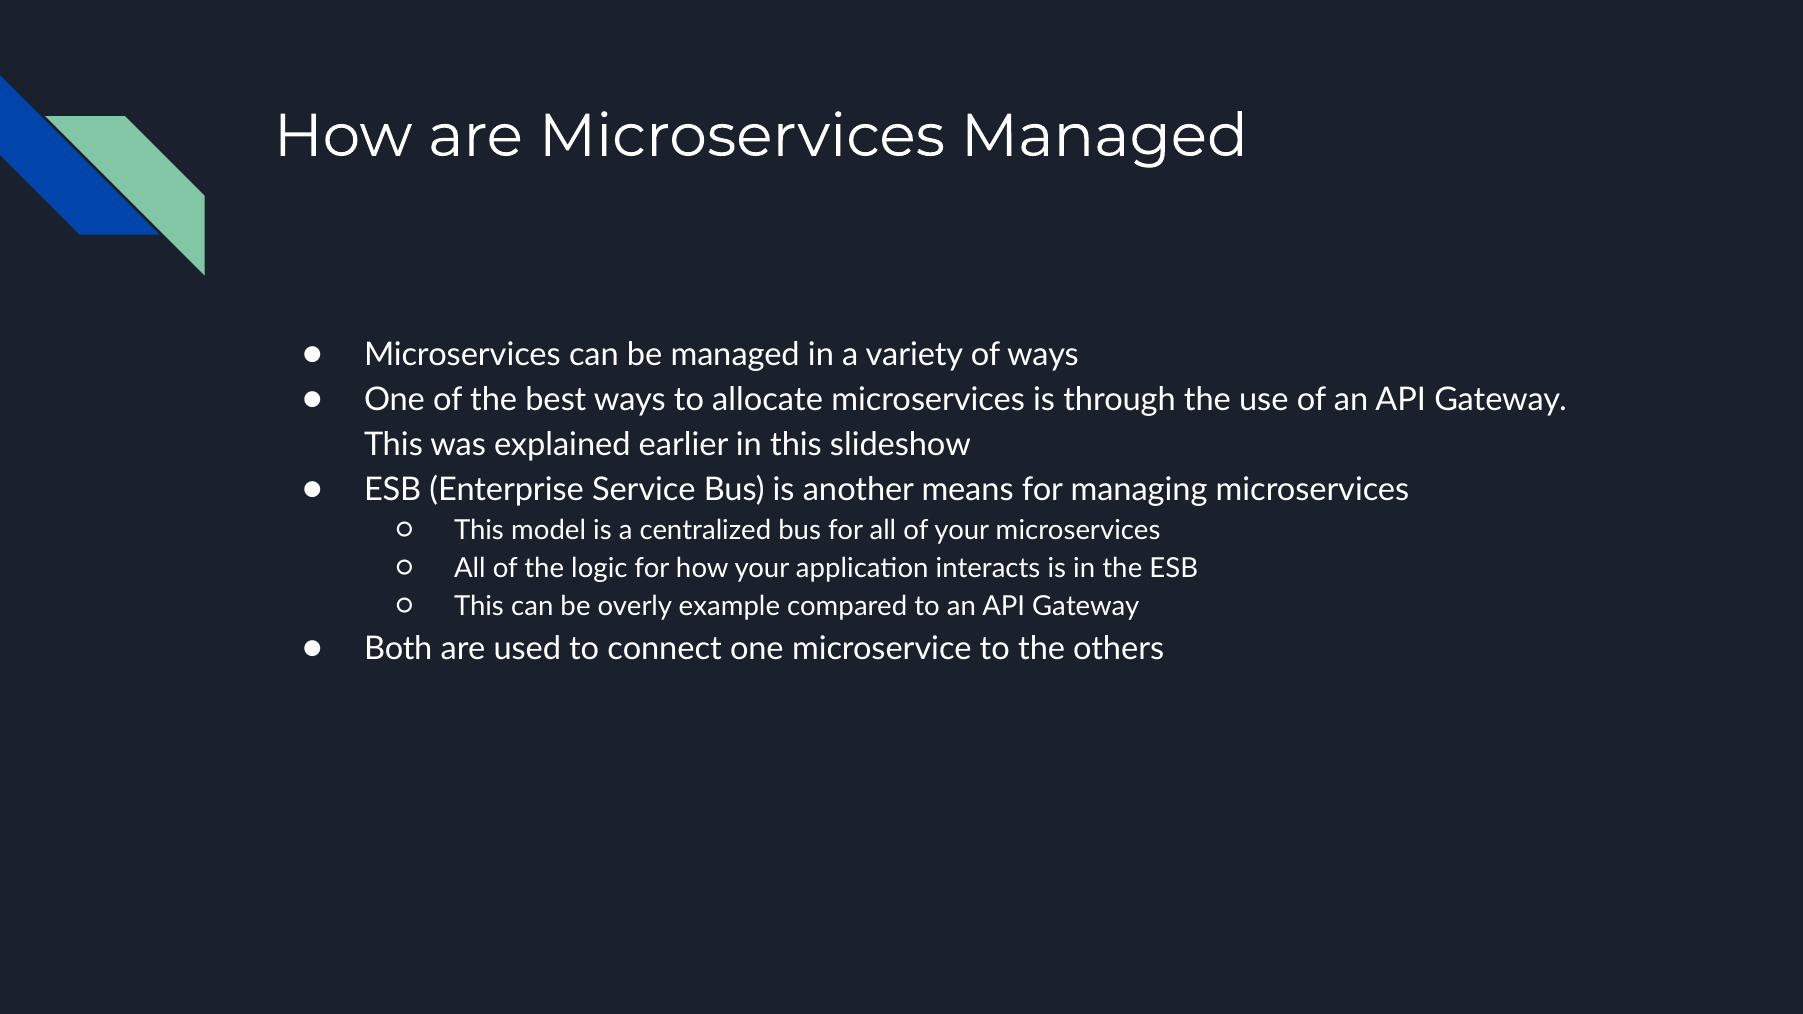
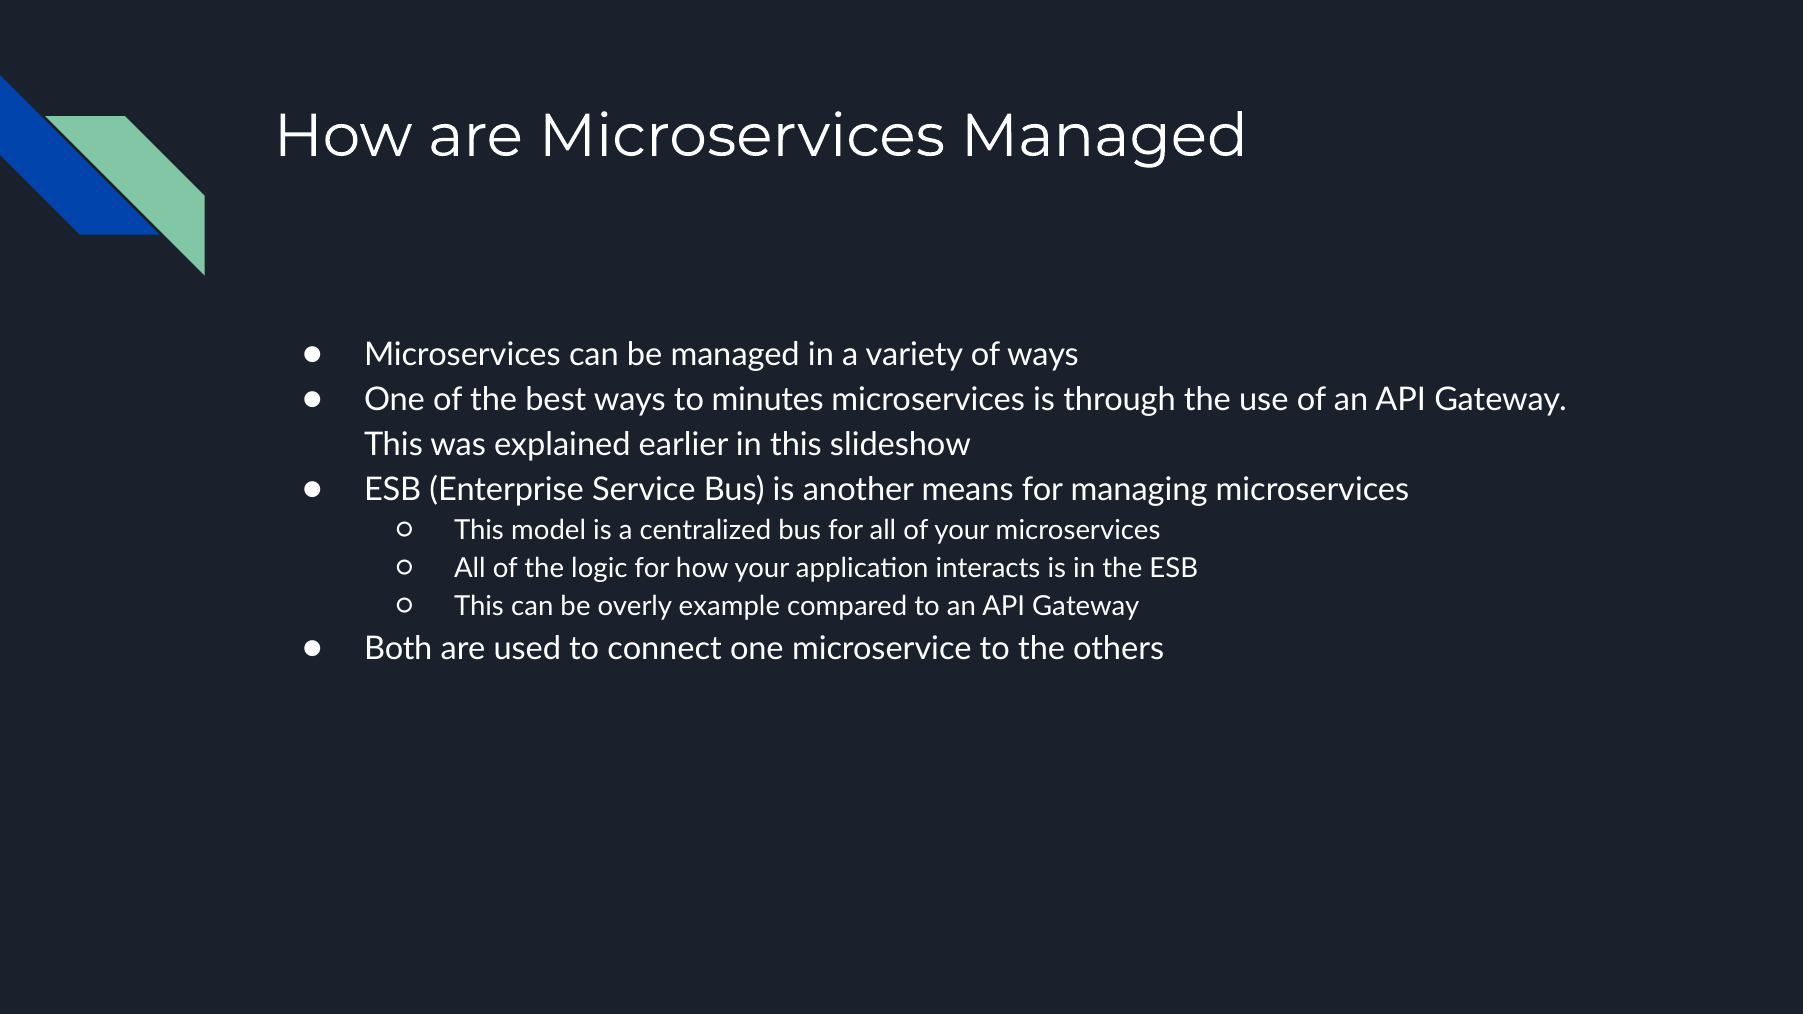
allocate: allocate -> minutes (768, 400)
